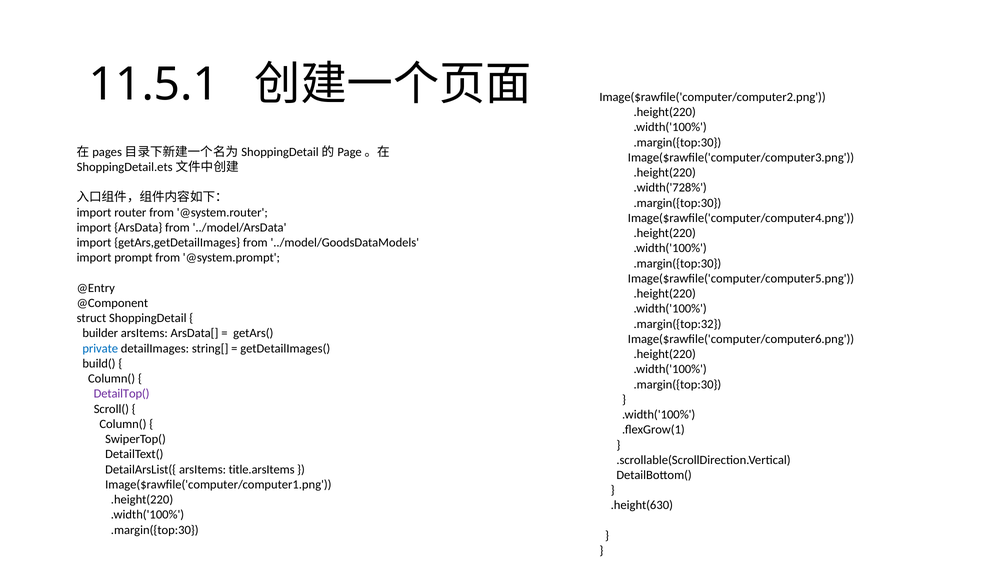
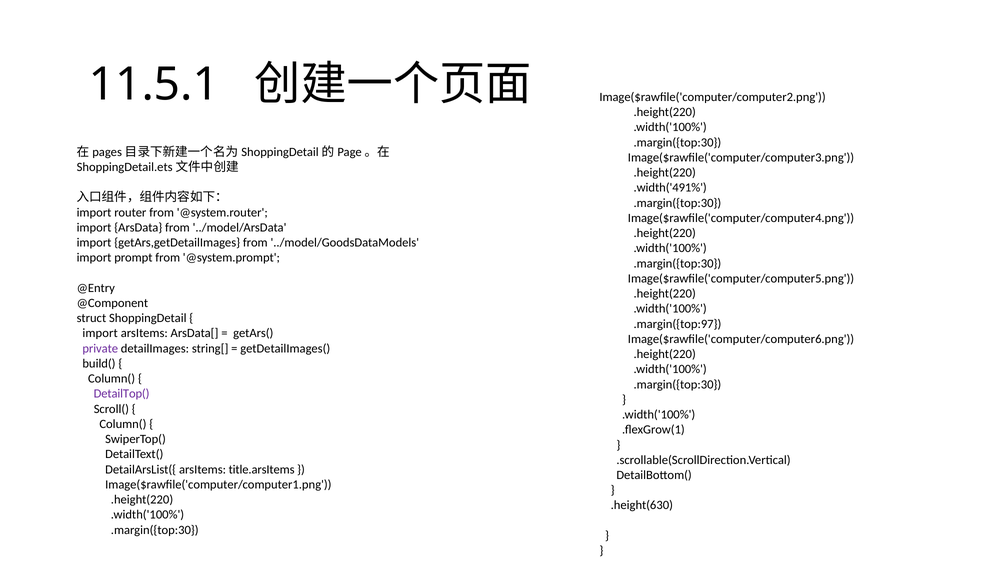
.width('728%: .width('728% -> .width('491% (670, 188)
.margin({top:32: .margin({top:32 -> .margin({top:97 (677, 324)
builder: builder -> import (100, 333)
private colour: blue -> purple (100, 348)
